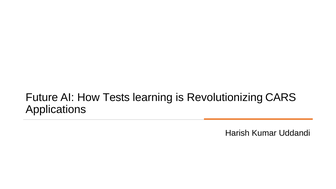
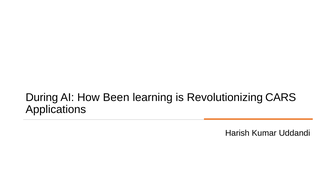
Future: Future -> During (42, 97)
Tests: Tests -> Been (116, 97)
